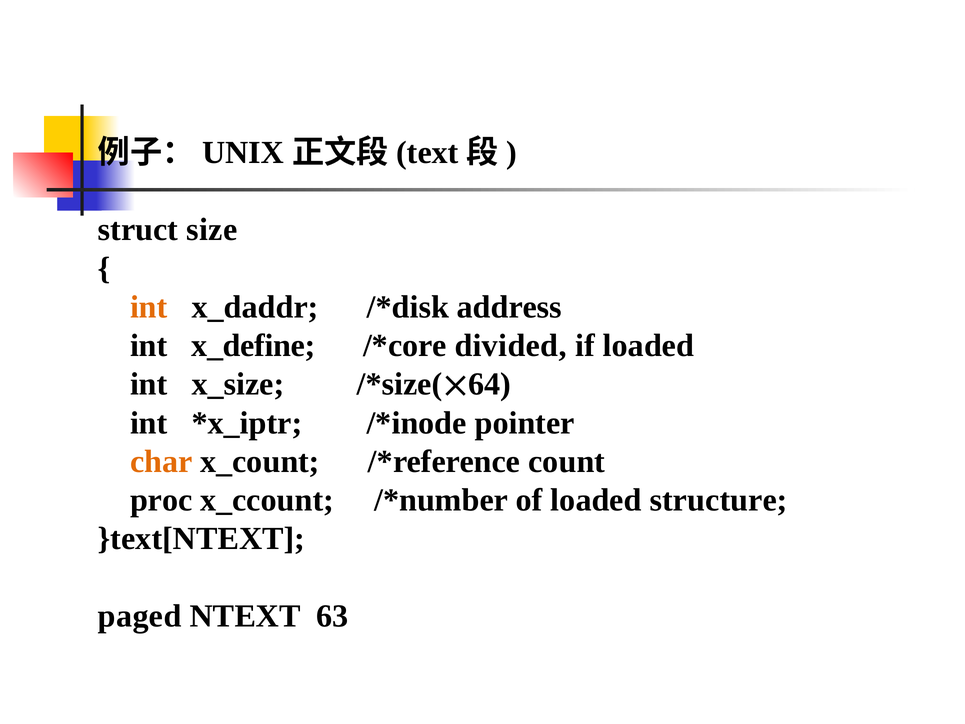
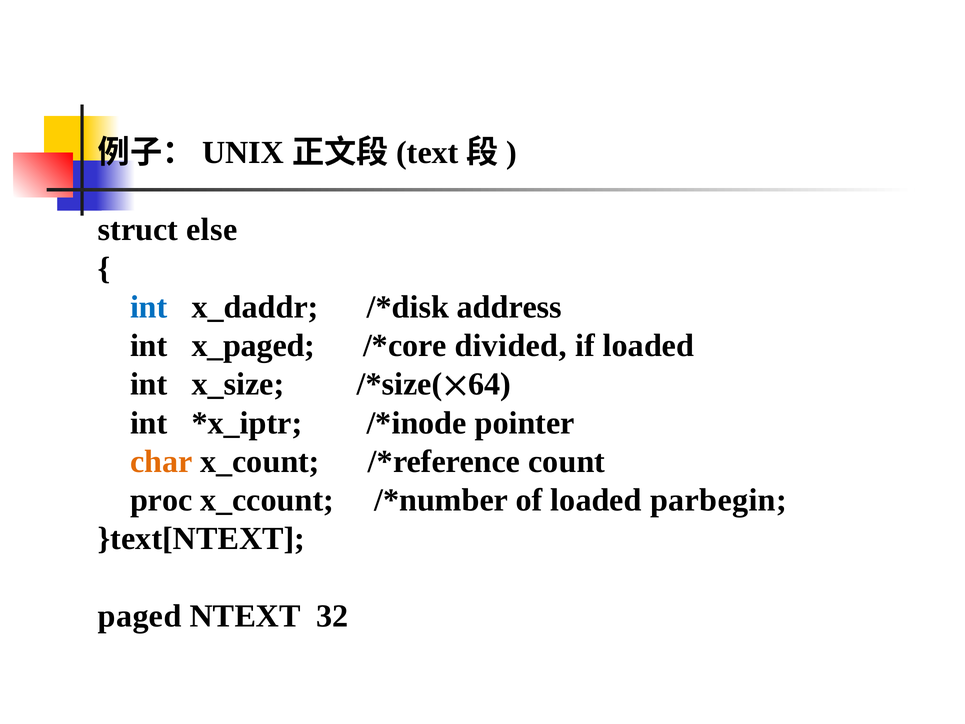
size: size -> else (212, 230)
int colour: orange -> blue (149, 307)
x_define: x_define -> x_paged (253, 346)
structure: structure -> parbegin (718, 500)
63: 63 -> 32 (332, 616)
